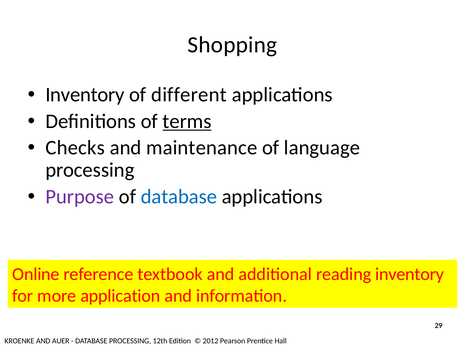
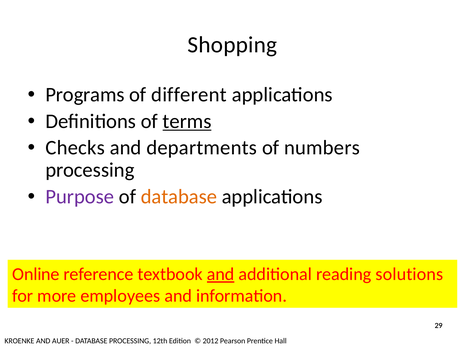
Inventory: Inventory -> Programs (85, 95)
maintenance: maintenance -> departments (202, 148)
language: language -> numbers (322, 148)
database colour: blue -> orange (179, 196)
and underline: none -> present (221, 274)
reading inventory: inventory -> solutions (409, 274)
application: application -> employees (120, 296)
